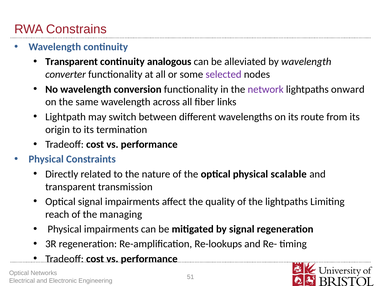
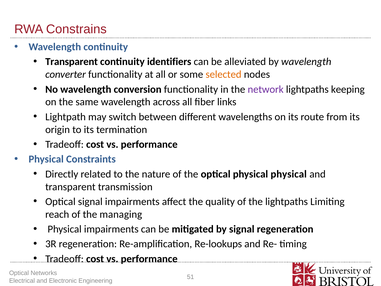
analogous: analogous -> identifiers (169, 62)
selected colour: purple -> orange (224, 74)
onward: onward -> keeping (348, 89)
physical scalable: scalable -> physical (289, 174)
